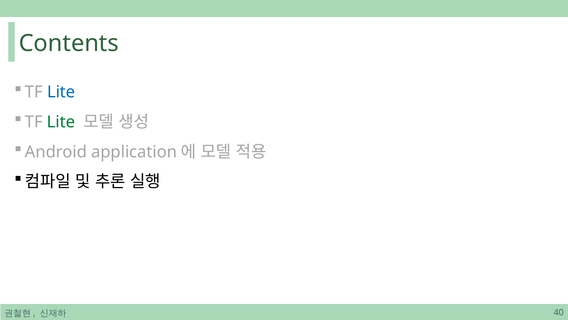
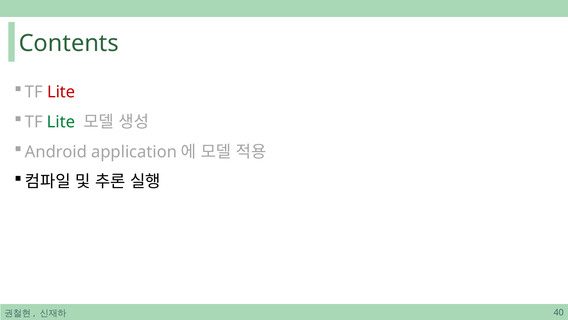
Lite colour: blue -> red (61, 92)
